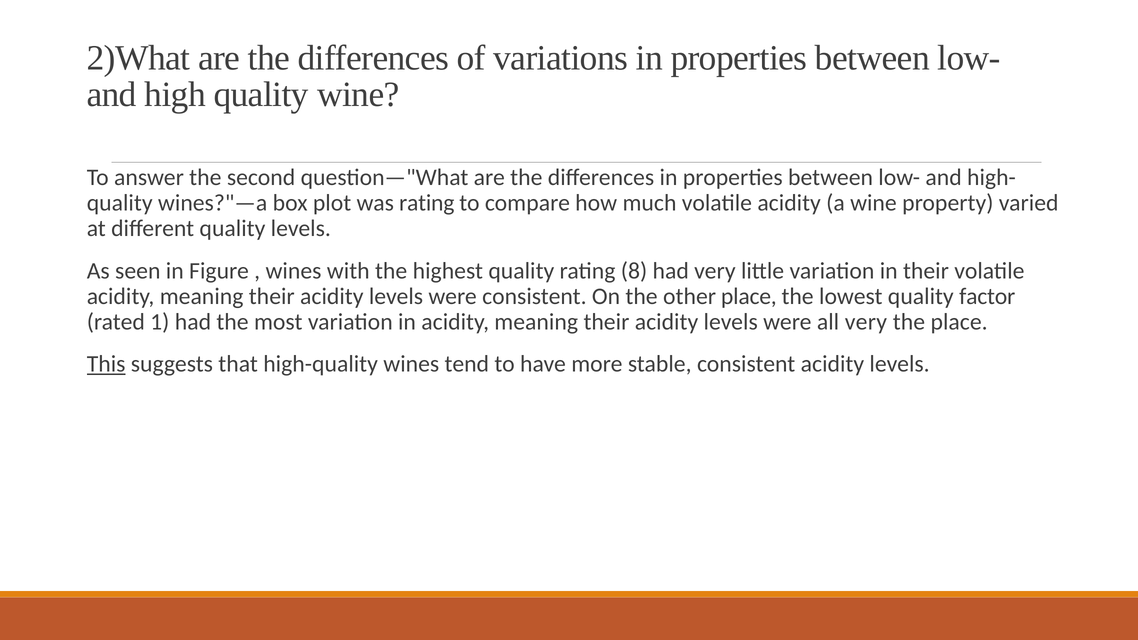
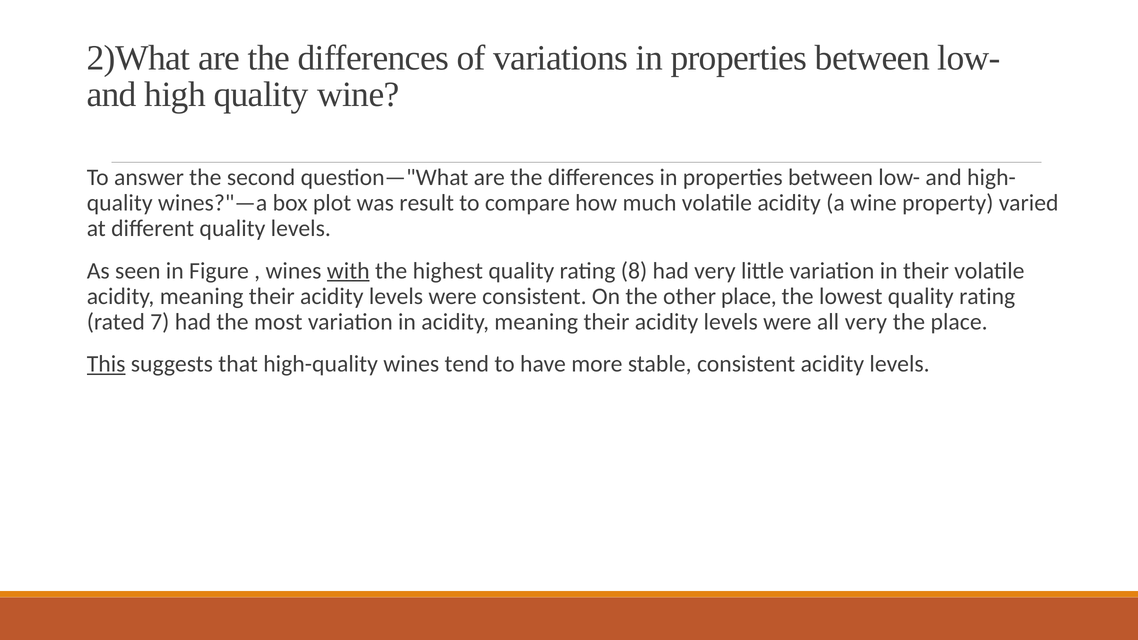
was rating: rating -> result (427, 203)
with underline: none -> present (348, 271)
lowest quality factor: factor -> rating (987, 296)
1: 1 -> 7 (160, 322)
